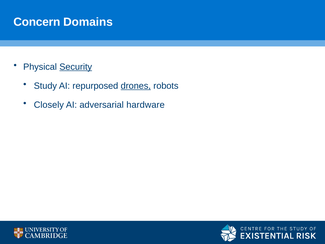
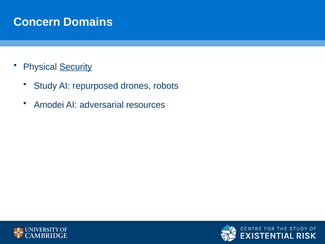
drones underline: present -> none (136, 86)
Closely: Closely -> Amodei (49, 105)
hardware: hardware -> resources (146, 105)
